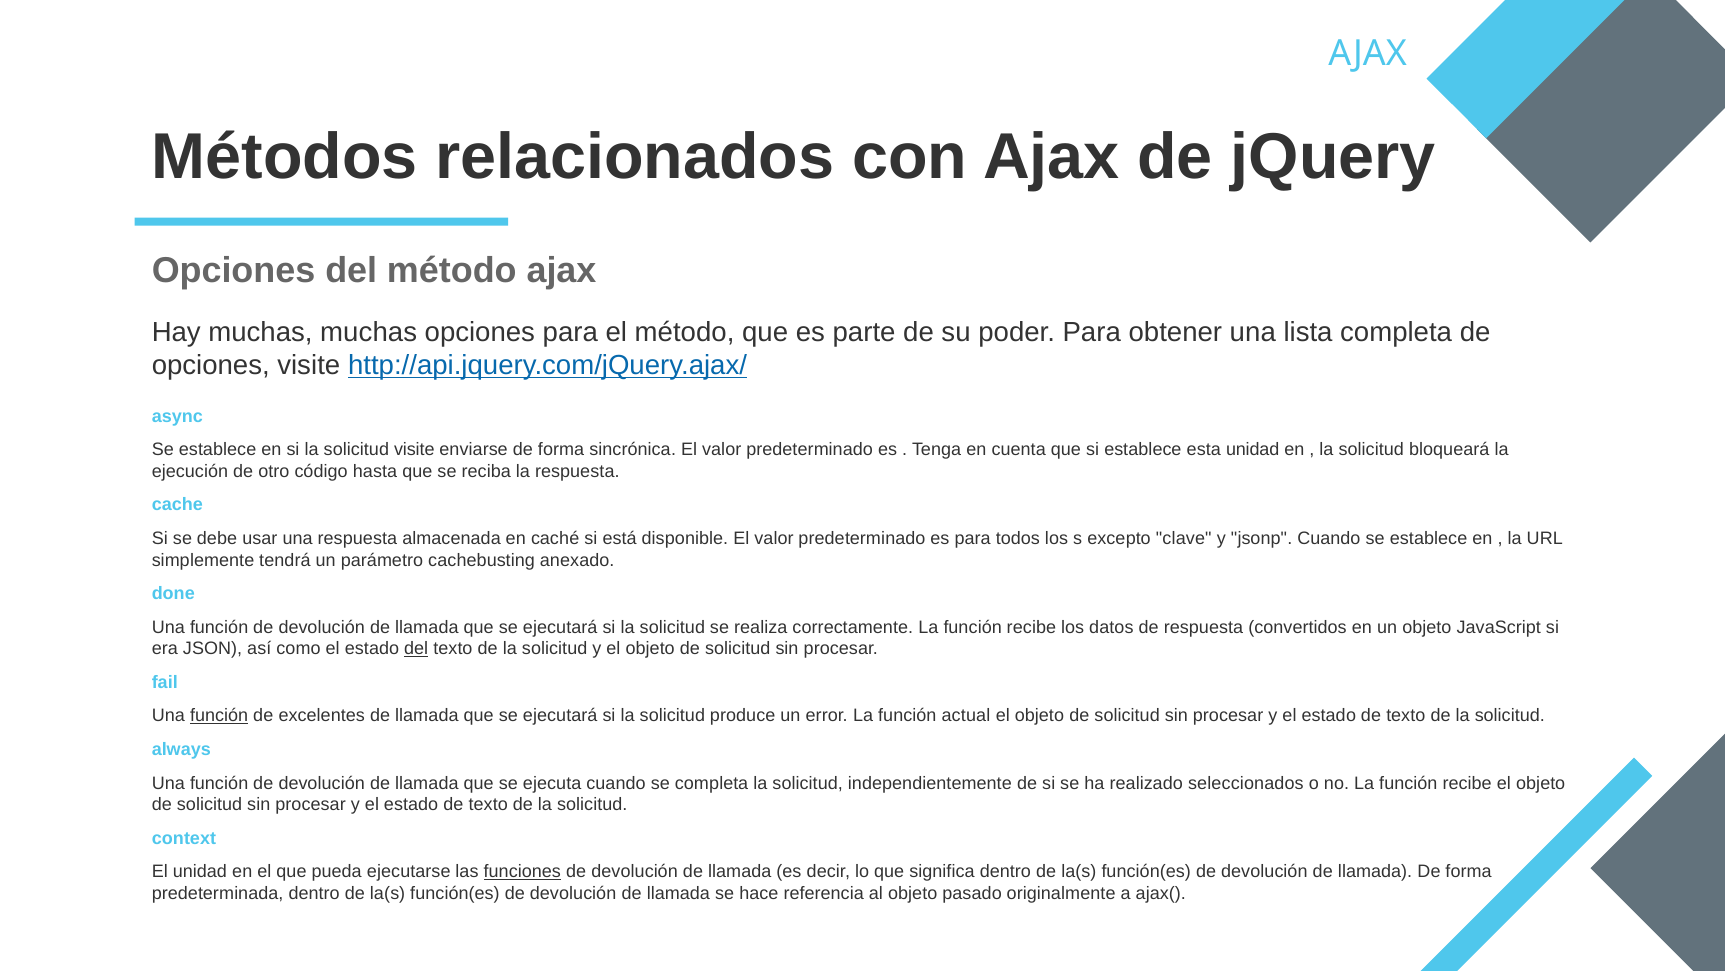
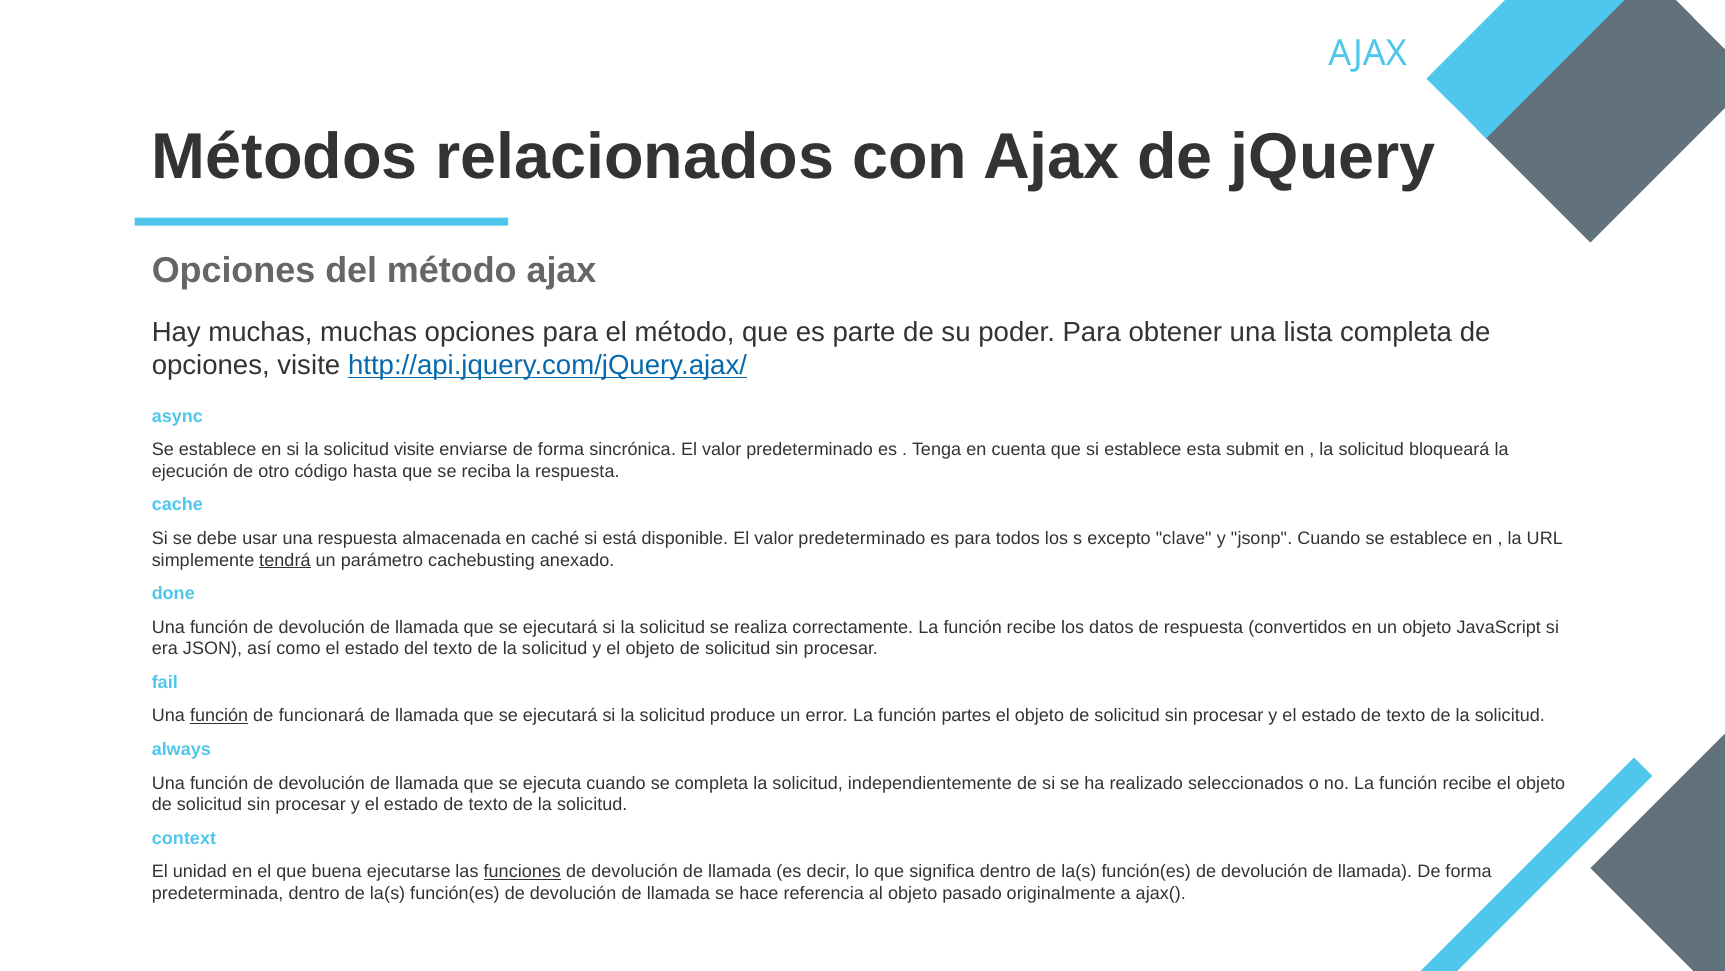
esta unidad: unidad -> submit (1253, 449)
tendrá underline: none -> present (285, 560)
del underline: present -> none (416, 648)
excelentes: excelentes -> funcionará (322, 716)
actual: actual -> partes (966, 716)
pueda: pueda -> buena (337, 871)
